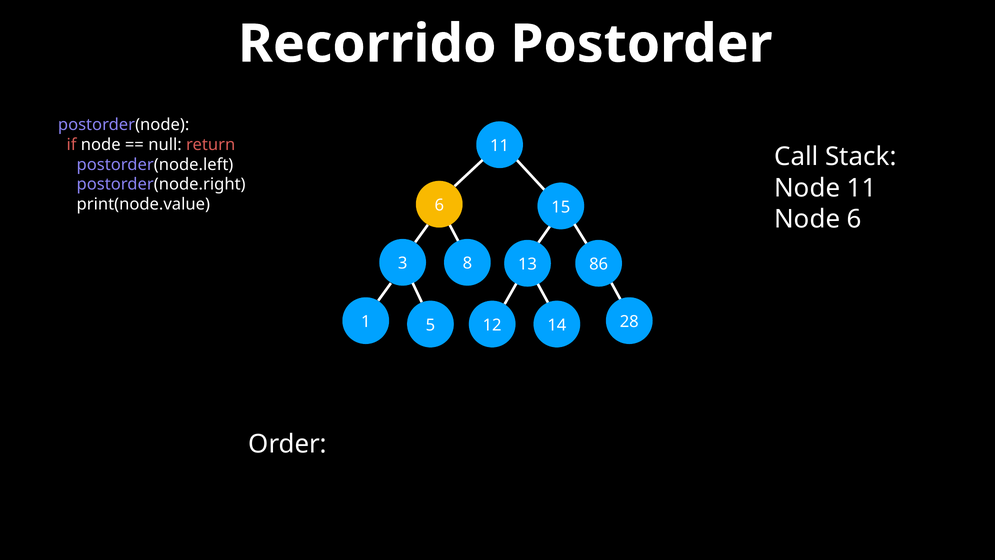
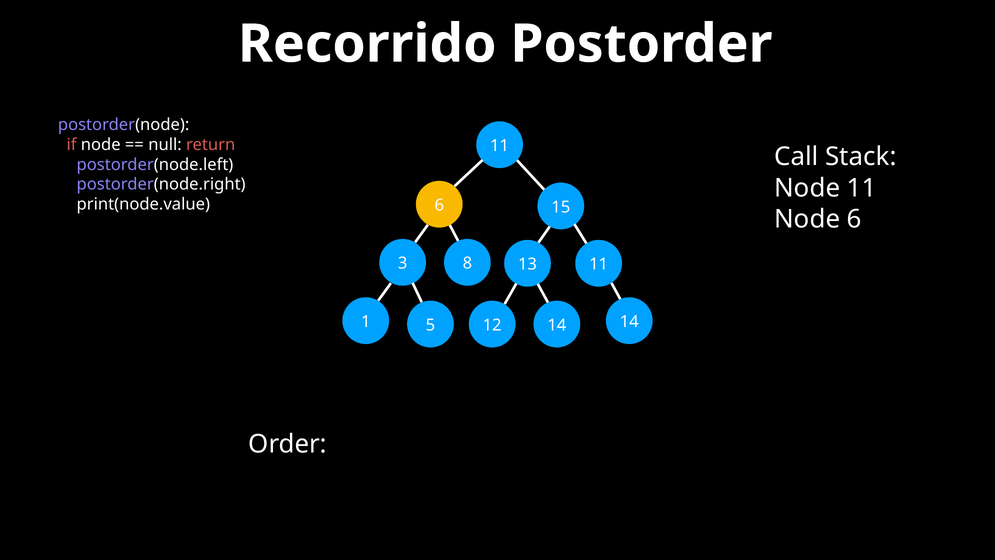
3 86: 86 -> 11 (599, 264)
12 28: 28 -> 14 (629, 322)
